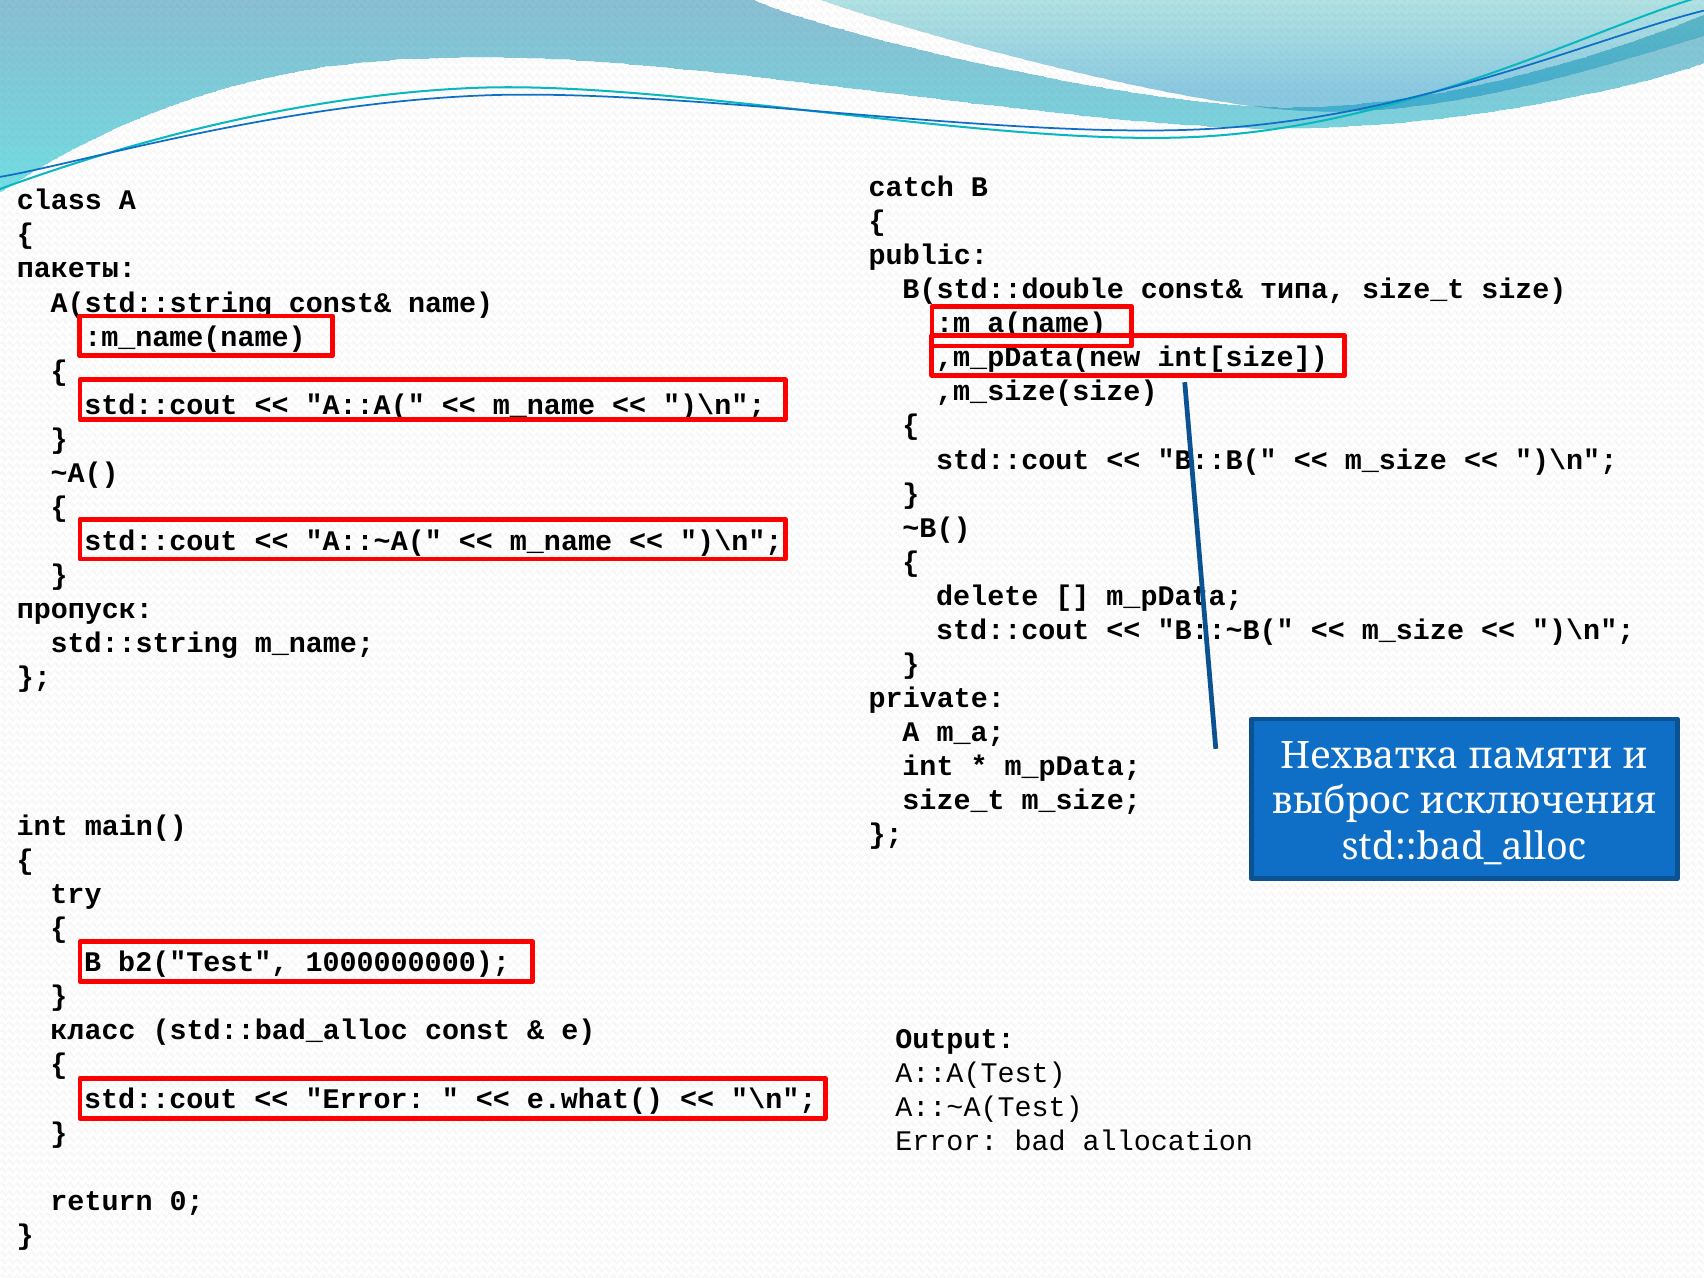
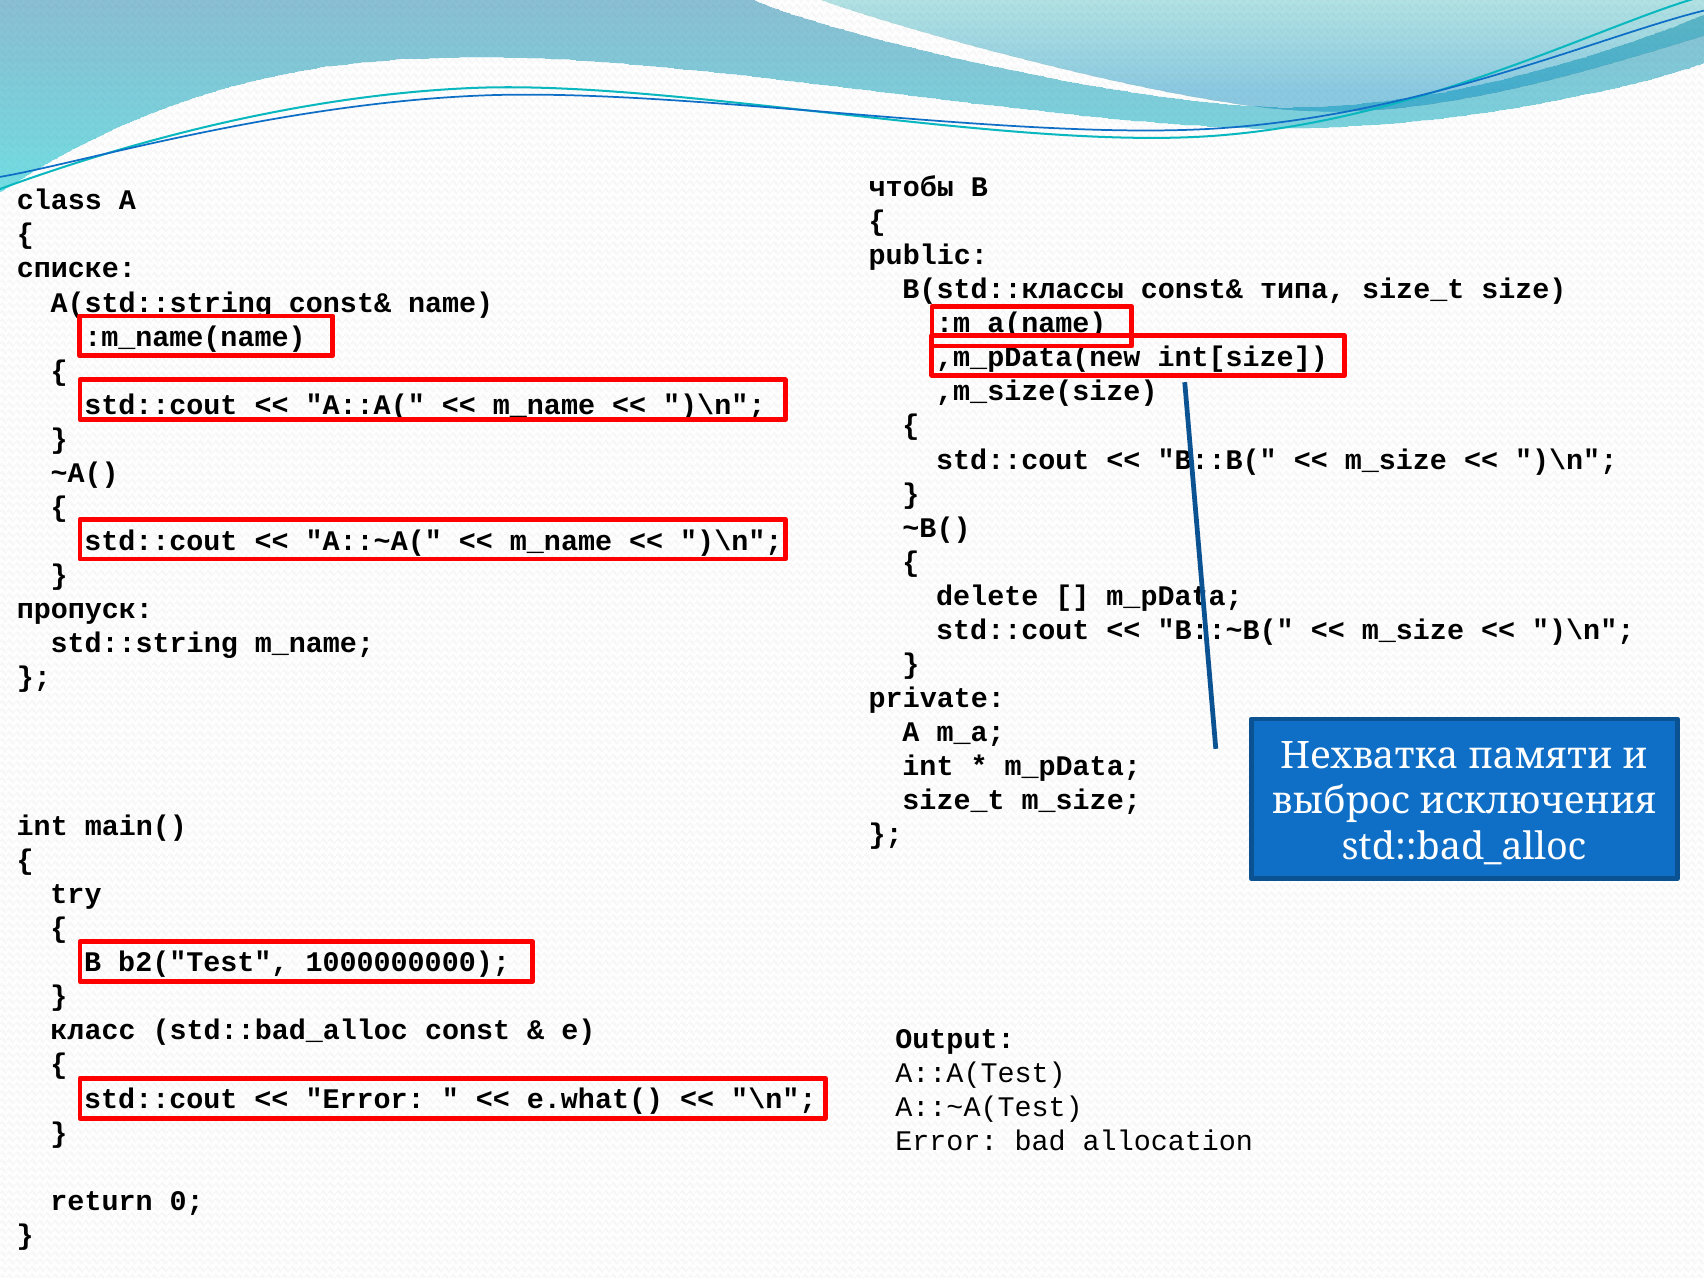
catch: catch -> чтобы (911, 187)
пакеты: пакеты -> списке (76, 269)
B(std::double: B(std::double -> B(std::классы (1013, 289)
